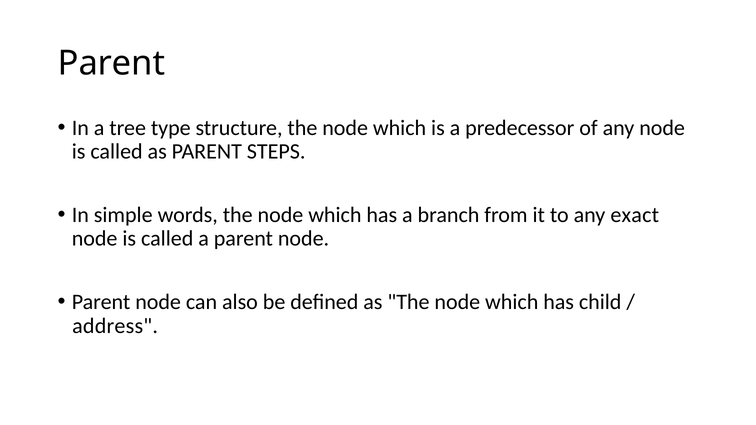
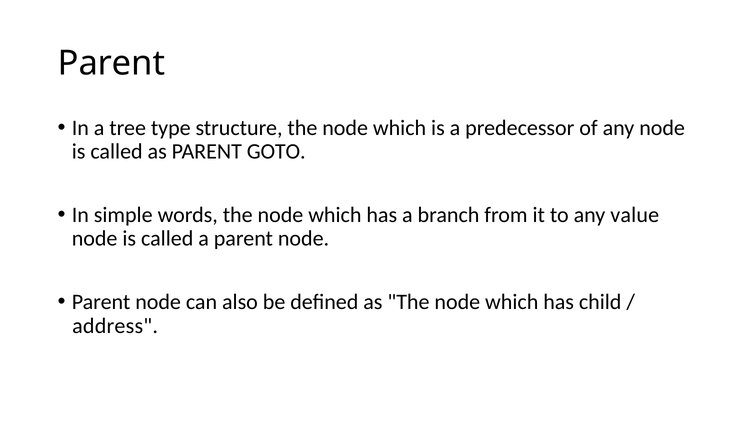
STEPS: STEPS -> GOTO (276, 152)
exact: exact -> value (635, 215)
